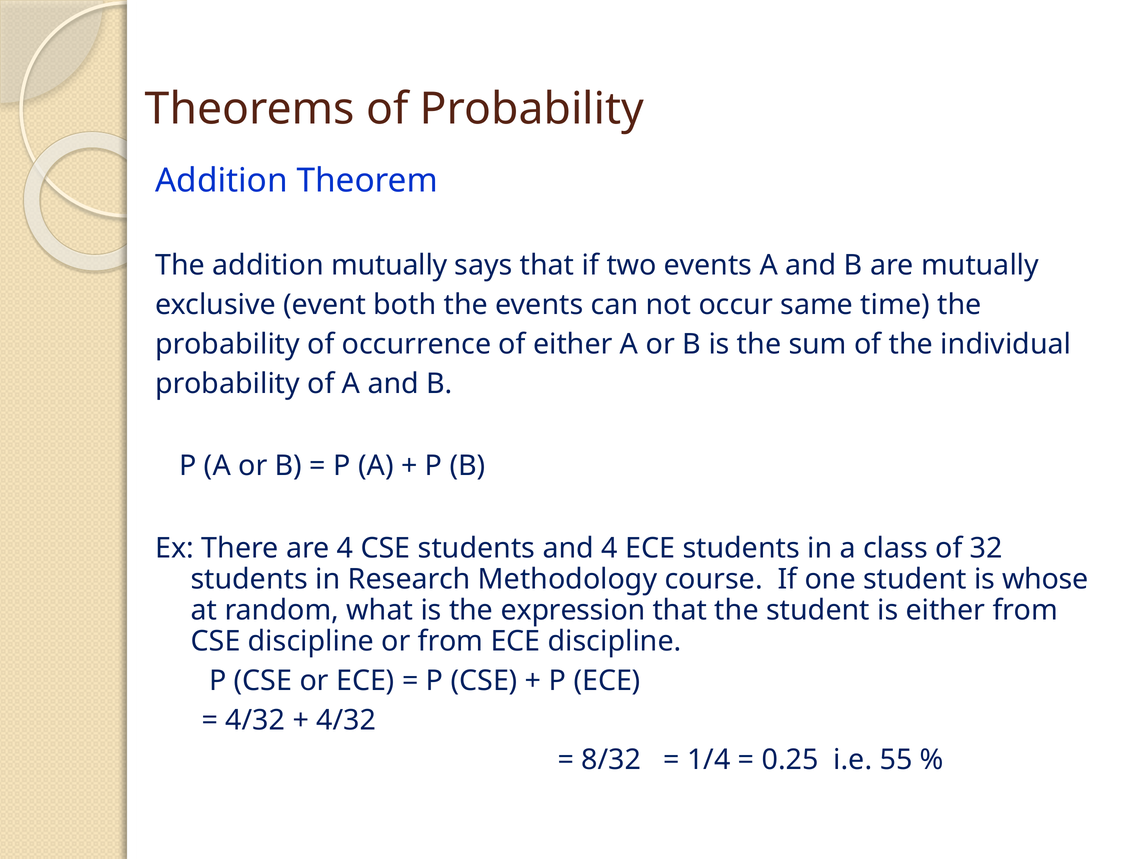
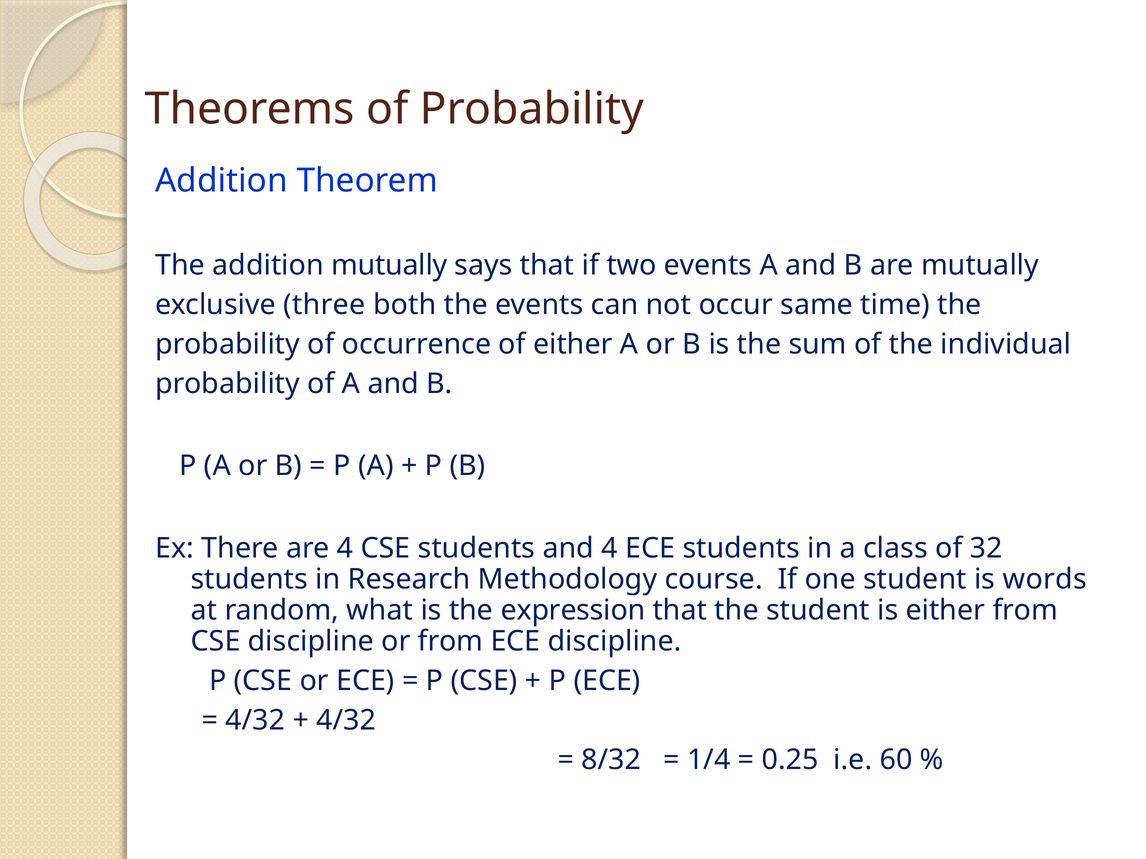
event: event -> three (324, 305)
whose: whose -> words (1045, 580)
55: 55 -> 60 (896, 760)
